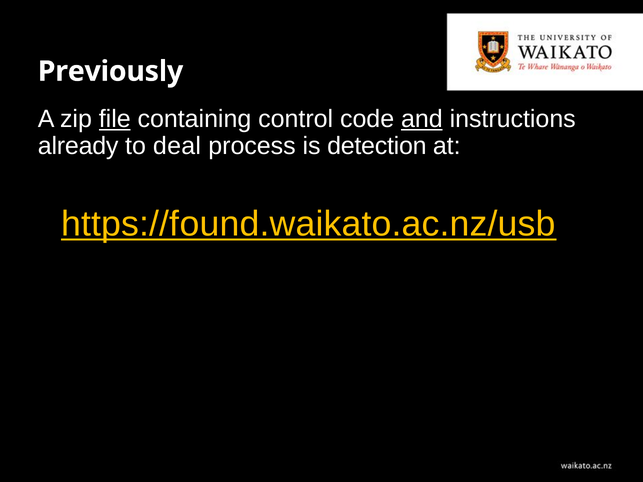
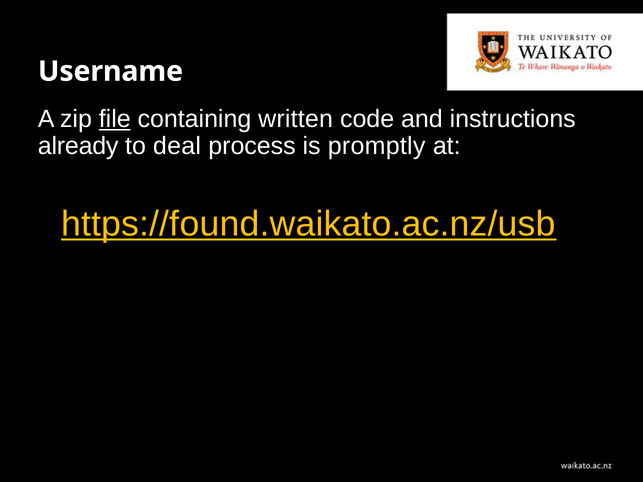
Previously: Previously -> Username (110, 71)
control: control -> written (296, 119)
and underline: present -> none (422, 119)
detection: detection -> promptly (377, 146)
